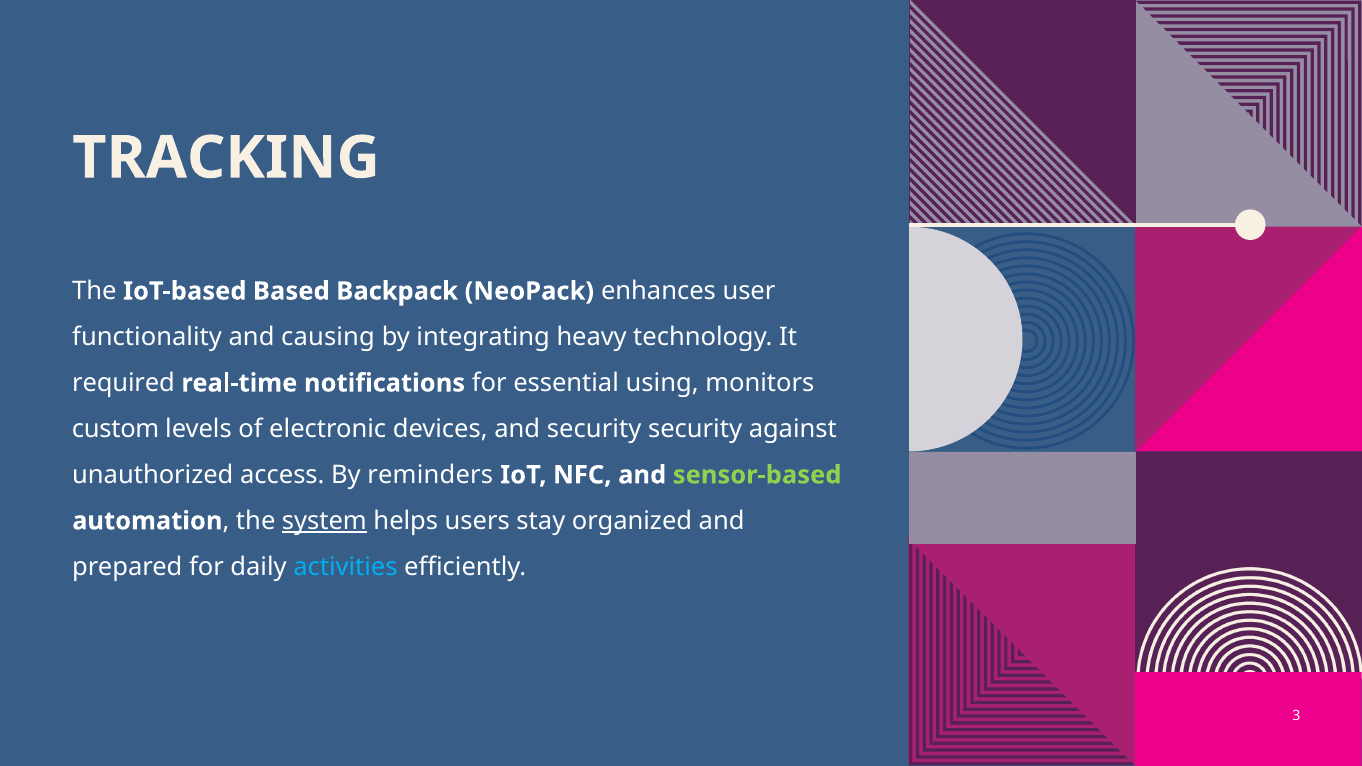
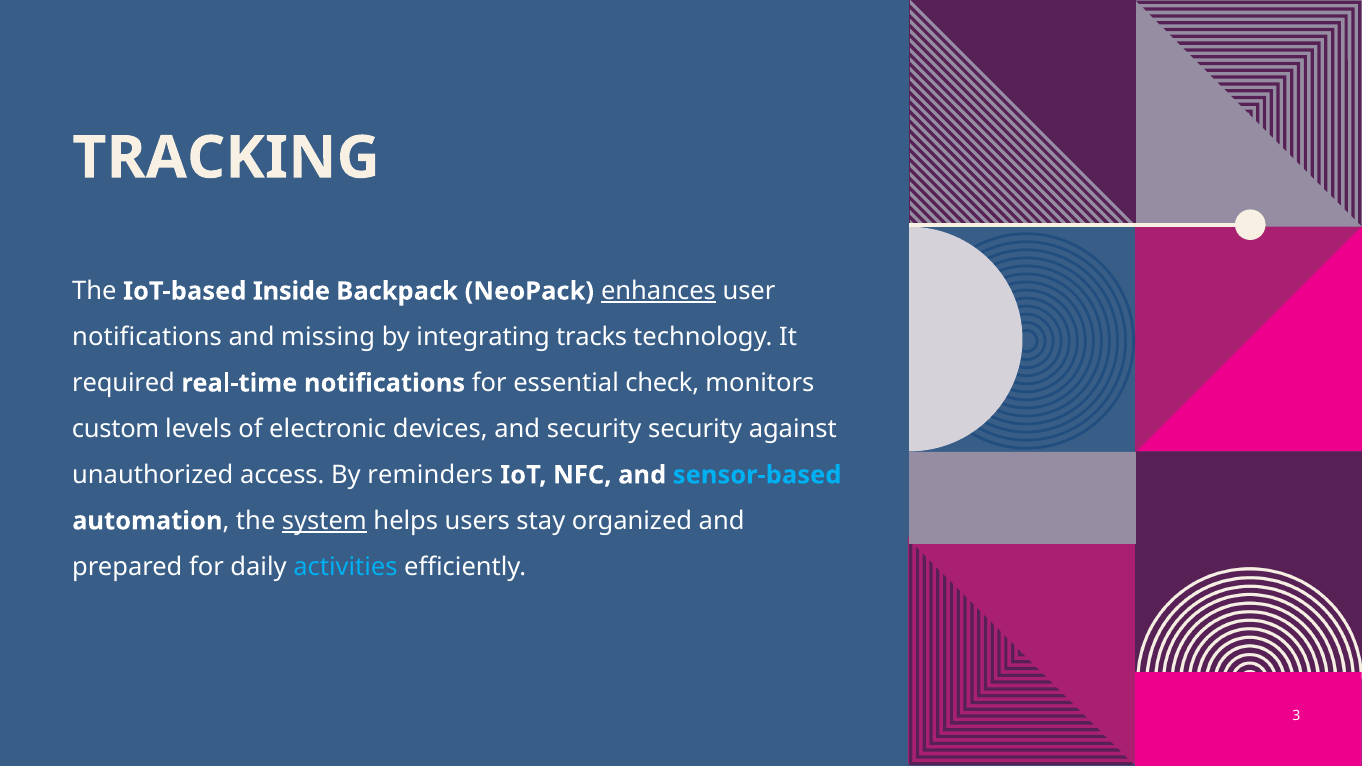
Based: Based -> Inside (291, 291)
enhances underline: none -> present (658, 291)
functionality: functionality -> notifications (147, 337)
causing: causing -> missing (328, 337)
heavy: heavy -> tracks (592, 337)
using: using -> check (662, 383)
sensor-based colour: light green -> light blue (757, 475)
